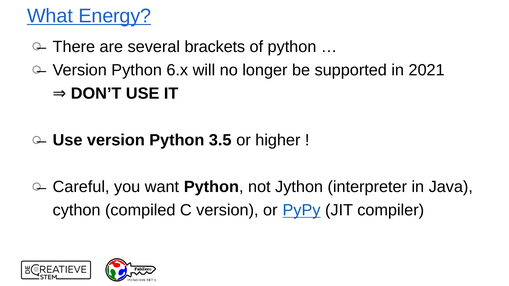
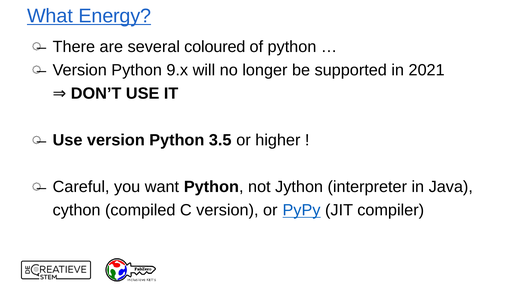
brackets: brackets -> coloured (215, 47)
6.x: 6.x -> 9.x (177, 70)
